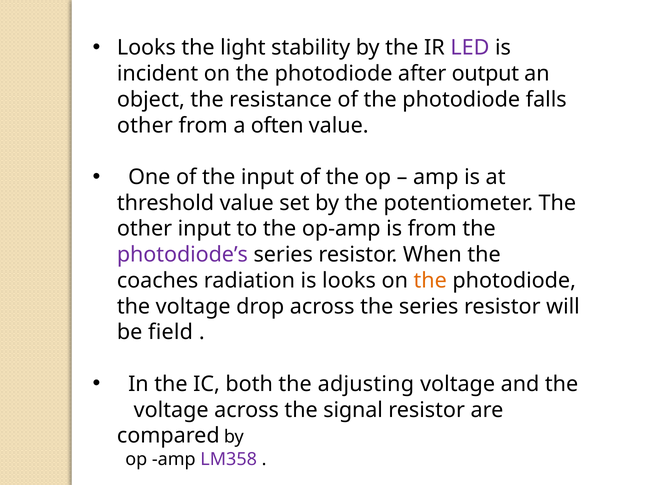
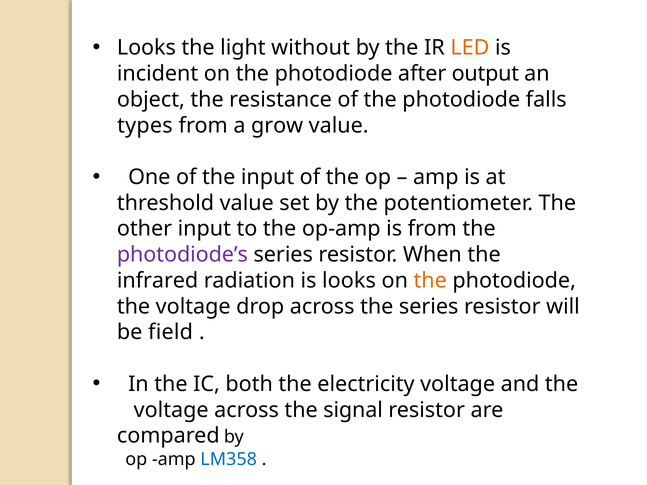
stability: stability -> without (311, 48)
LED colour: purple -> orange (470, 48)
other: other -> types (145, 125)
often: often -> grow (277, 125)
coaches: coaches -> infrared (158, 281)
adjusting: adjusting -> electricity (366, 384)
LM358 colour: purple -> blue (229, 459)
